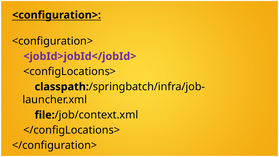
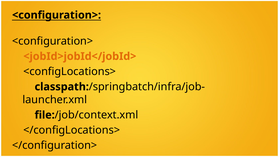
<jobId>jobId</jobId> colour: purple -> orange (80, 56)
